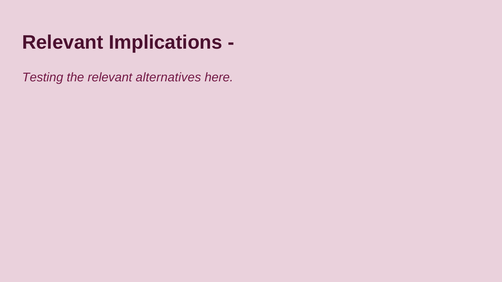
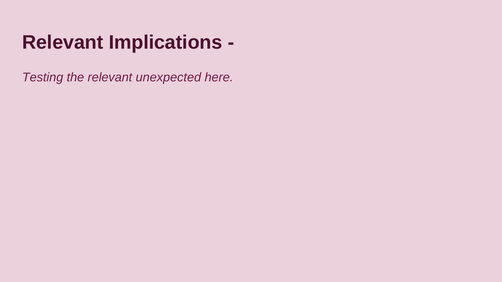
alternatives: alternatives -> unexpected (168, 77)
